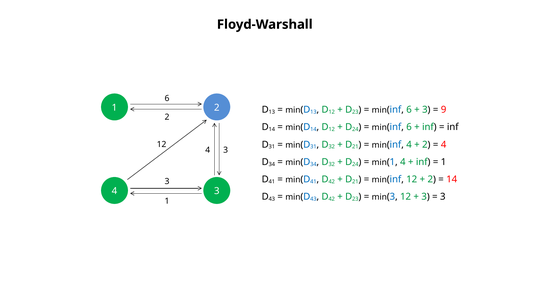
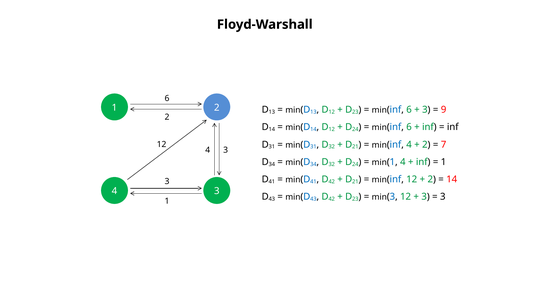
4: 4 -> 7 (444, 144)
